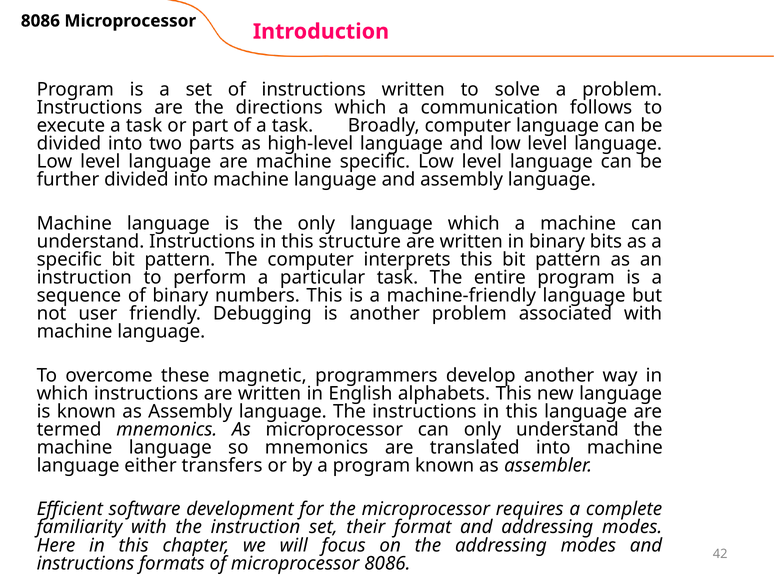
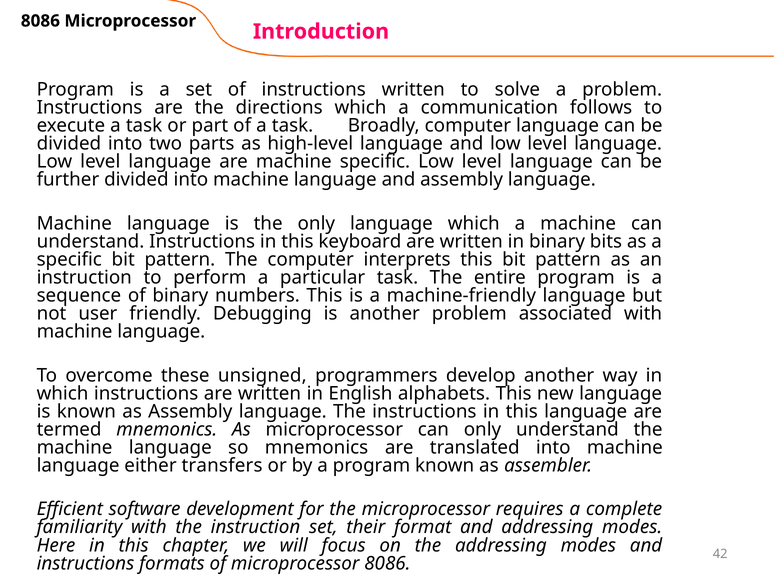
structure: structure -> keyboard (360, 241)
magnetic: magnetic -> unsigned (262, 375)
